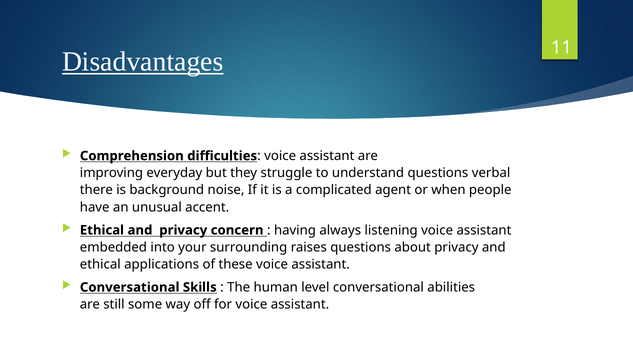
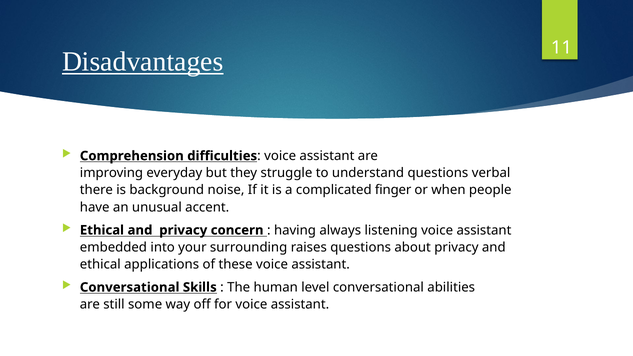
agent: agent -> finger (393, 190)
